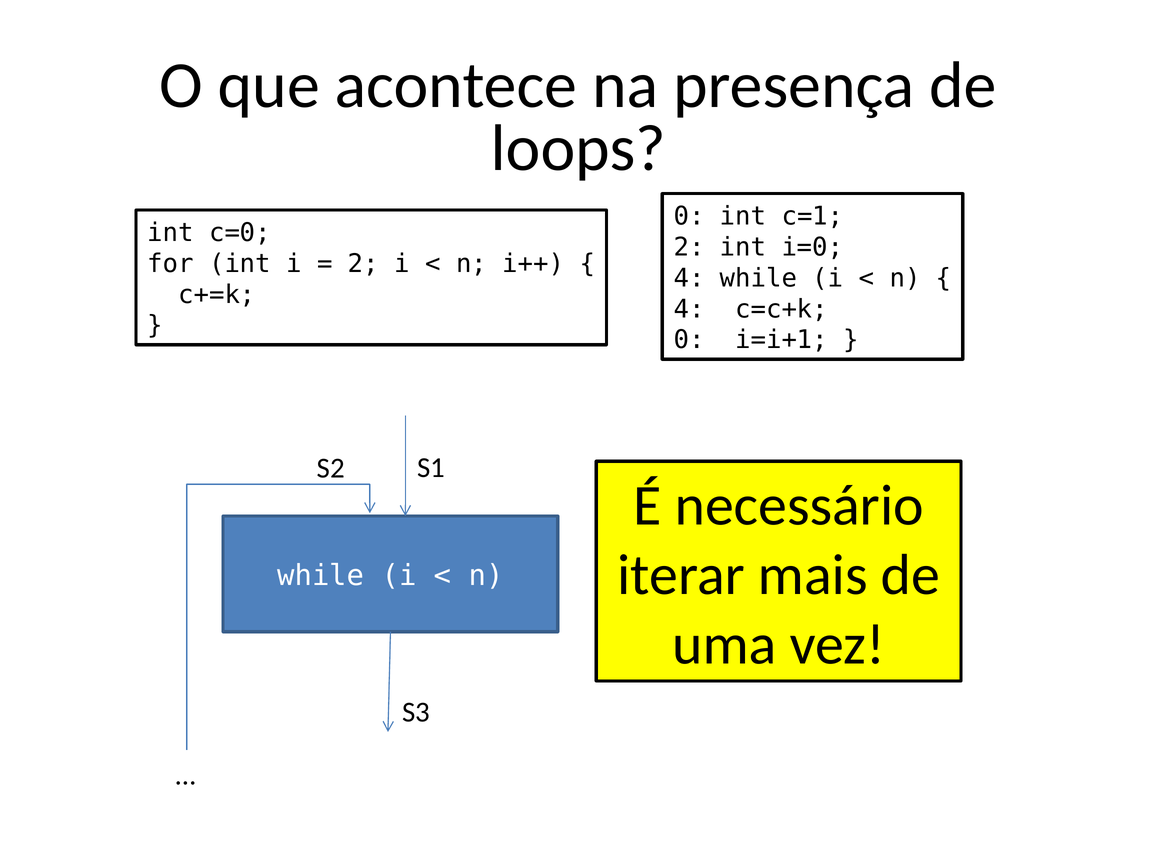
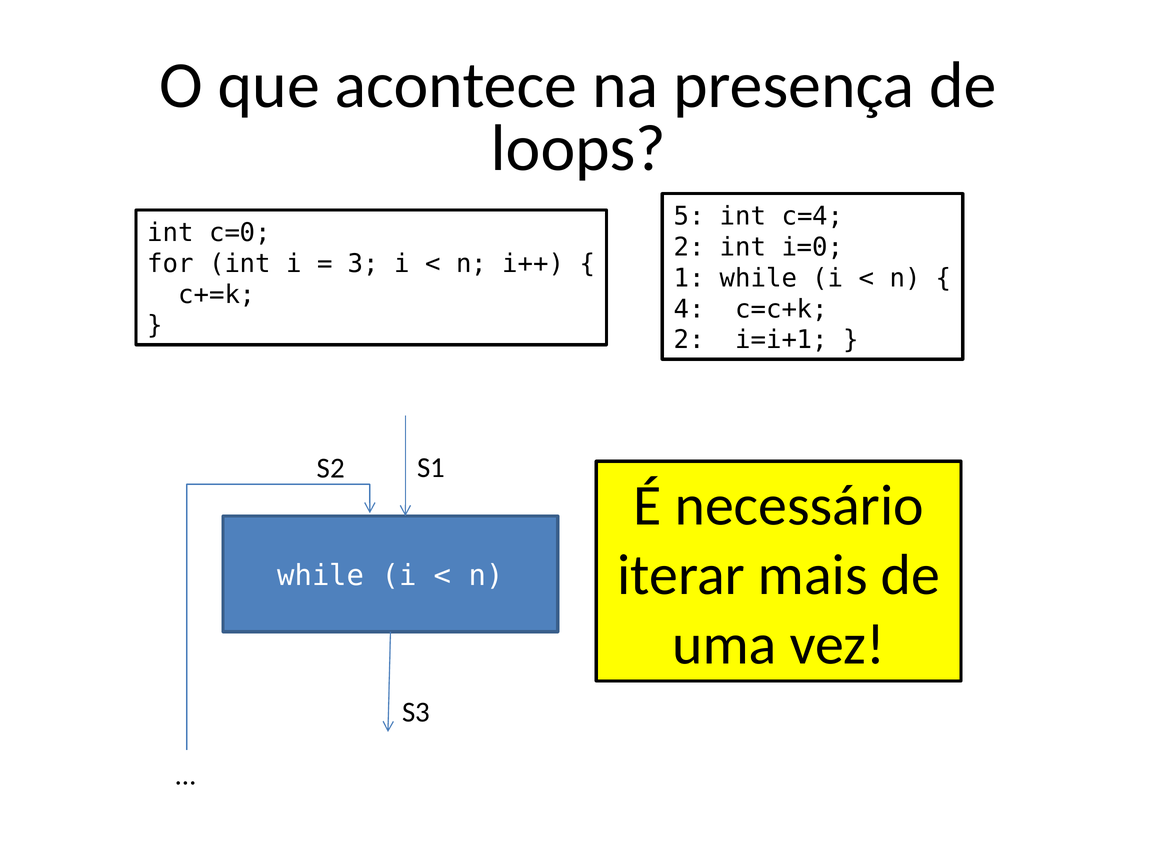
0: 0 -> 5 (689, 216)
c=1: c=1 -> c=4 (812, 216)
2: 2 -> 3 (363, 264)
4: 4 -> 1 (689, 278)
0: 0 -> 2 (689, 340)
